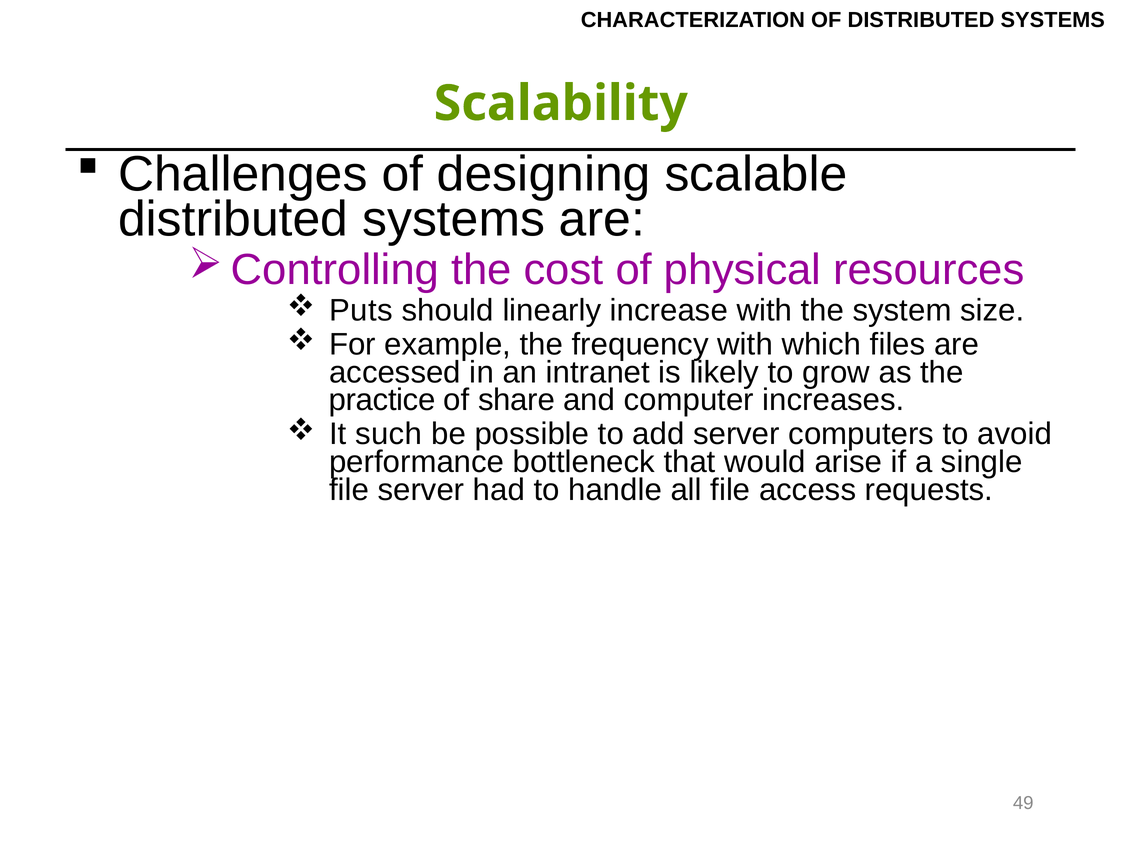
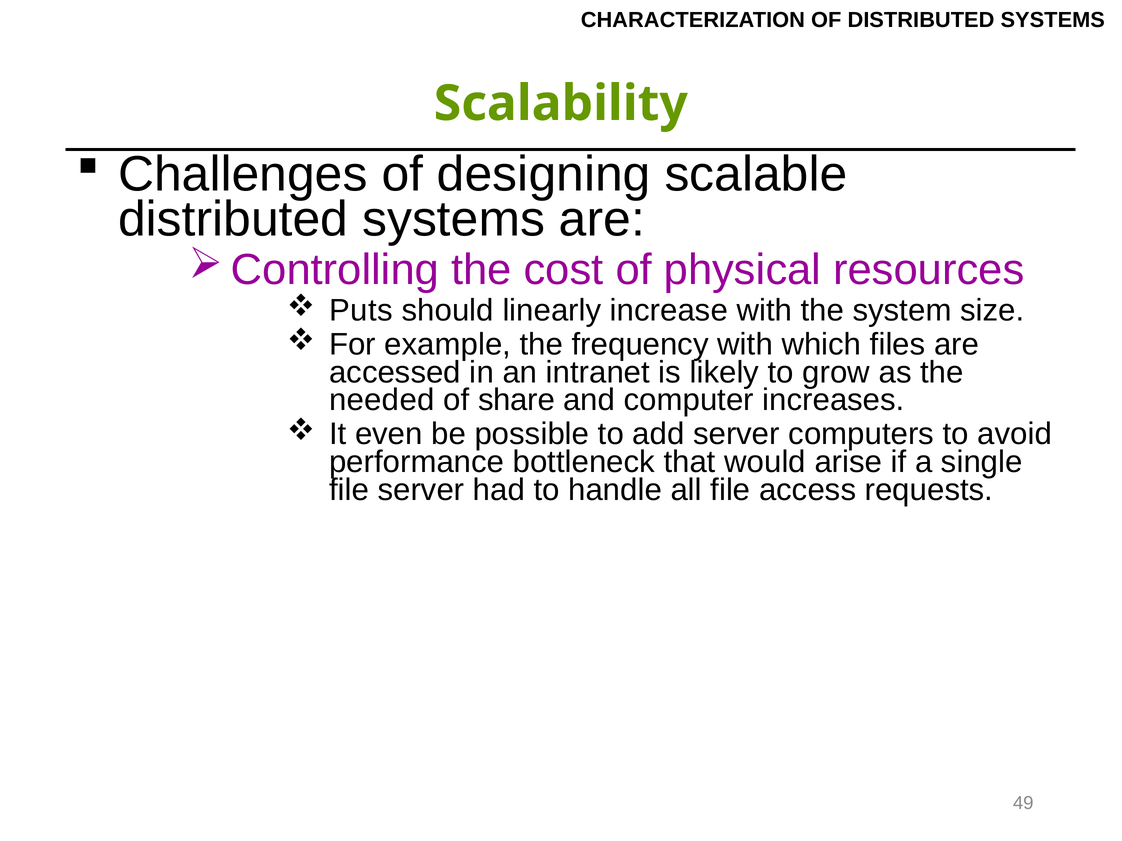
practice: practice -> needed (382, 400)
such: such -> even (389, 434)
